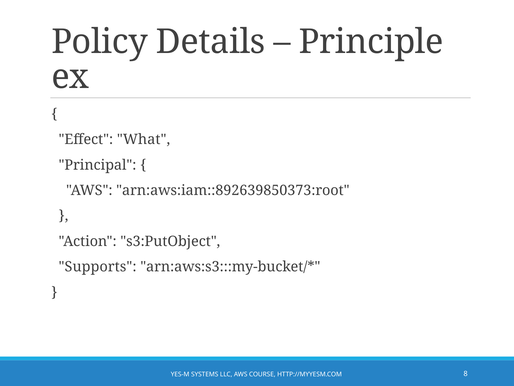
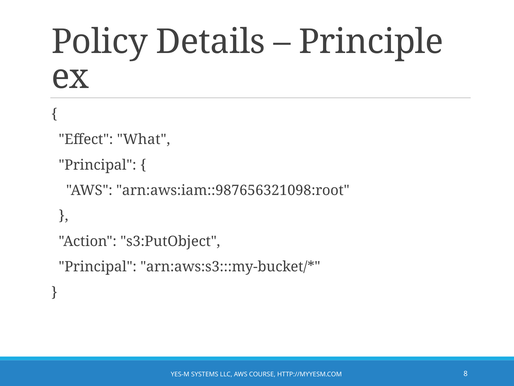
arn:aws:iam::892639850373:root: arn:aws:iam::892639850373:root -> arn:aws:iam::987656321098:root (233, 190)
Supports: Supports -> Principal (98, 266)
